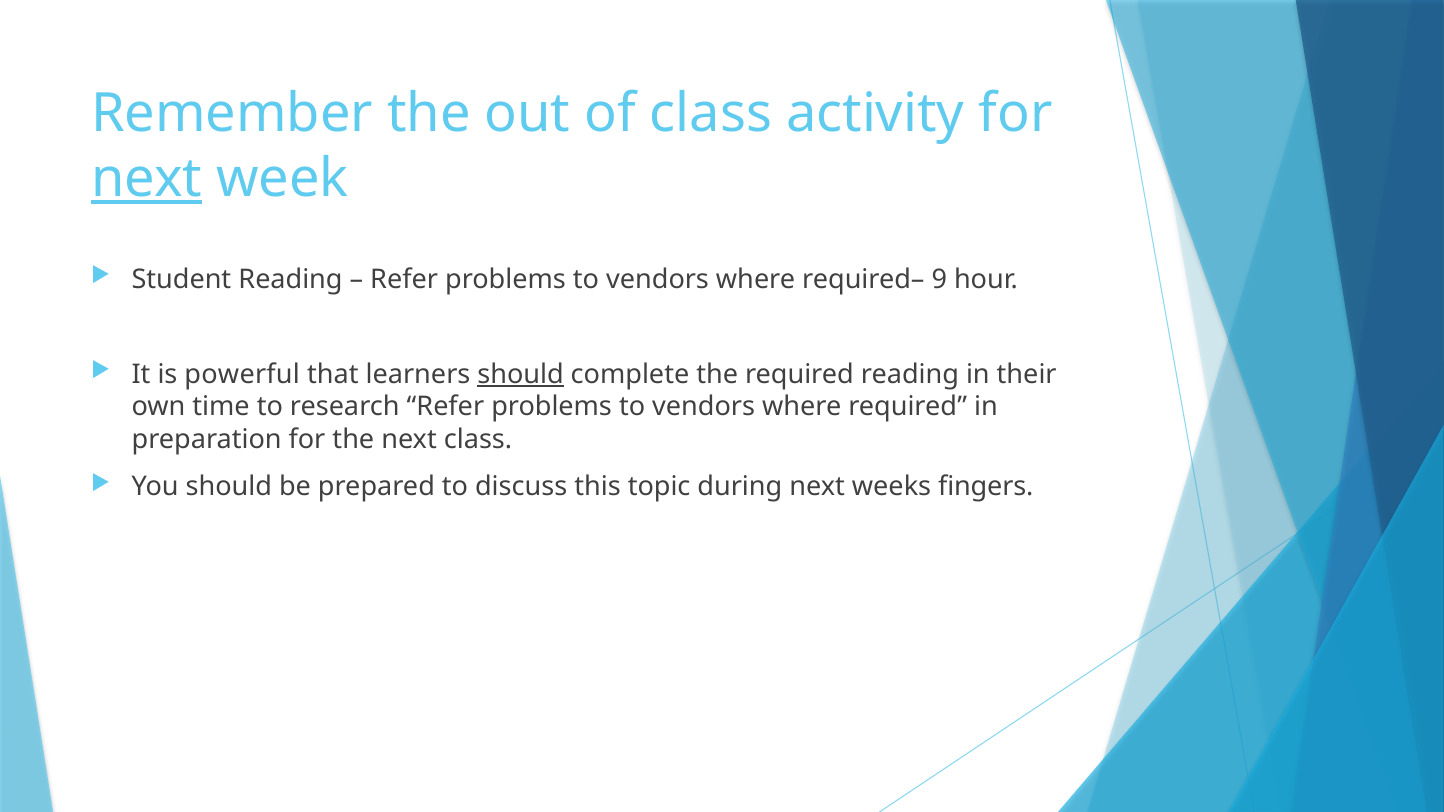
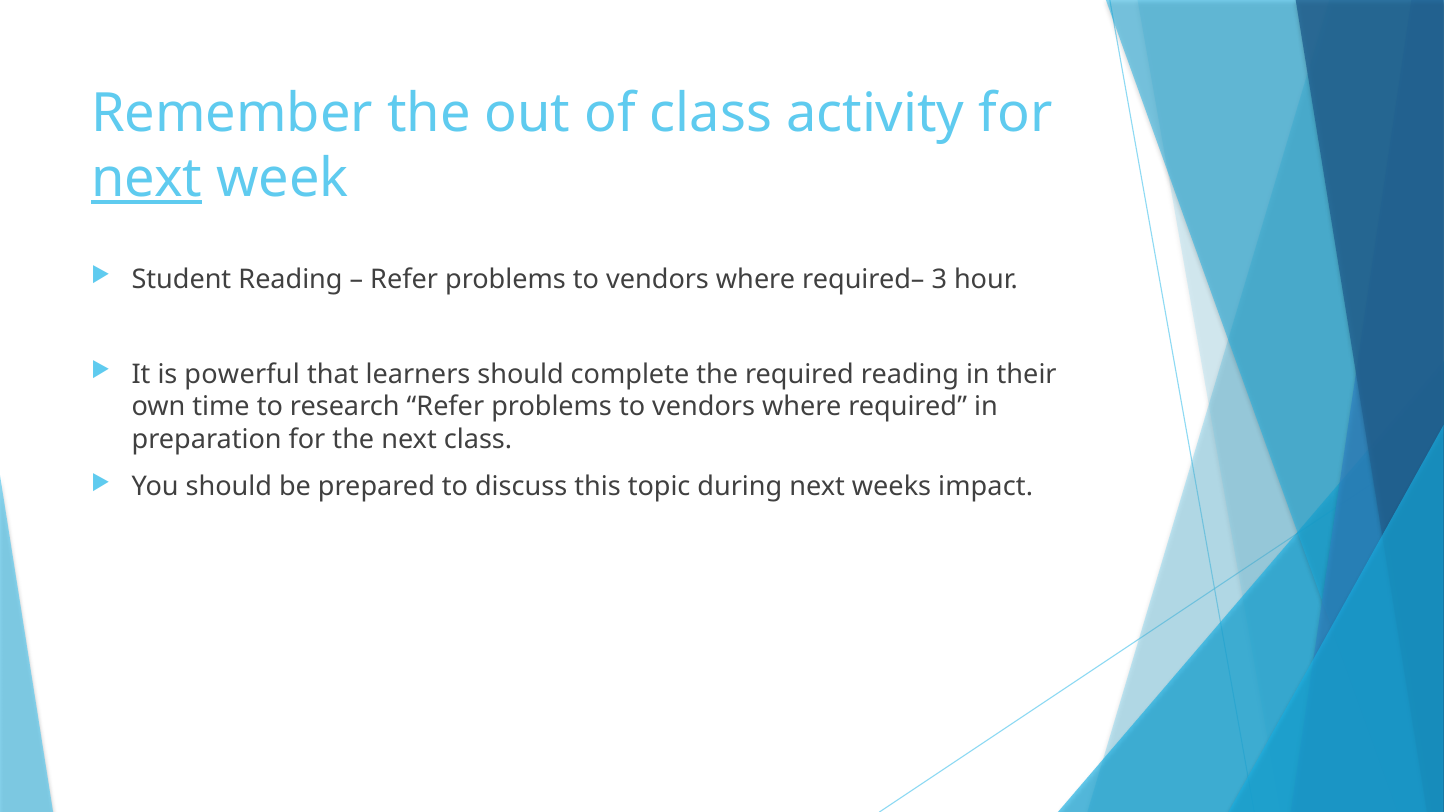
9: 9 -> 3 (939, 279)
should underline: present -> none (521, 375)
fingers: fingers -> impact (986, 487)
